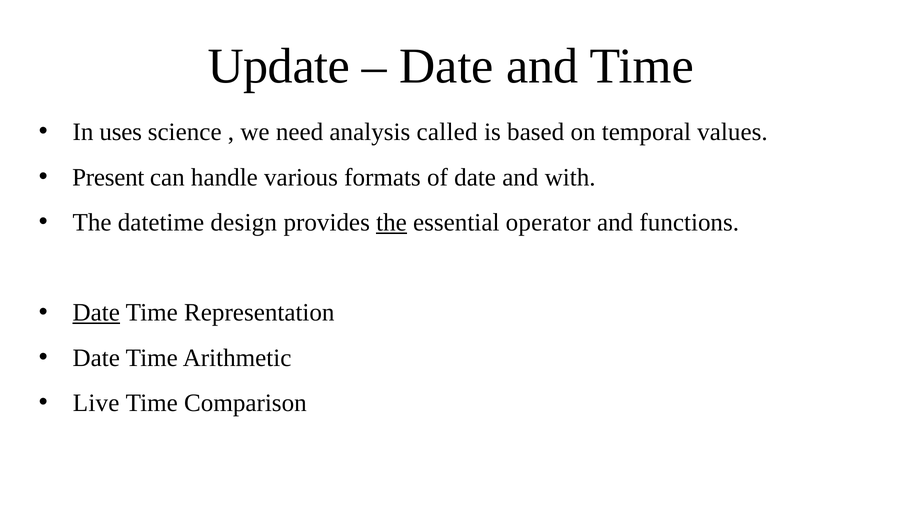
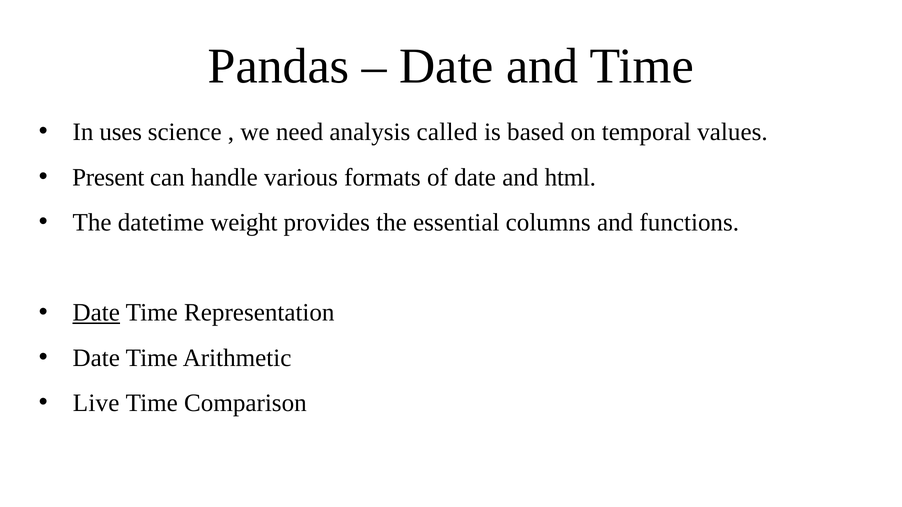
Update: Update -> Pandas (279, 66)
with: with -> html (570, 177)
design: design -> weight (244, 223)
the underline: present -> none (391, 223)
operator: operator -> columns (548, 223)
